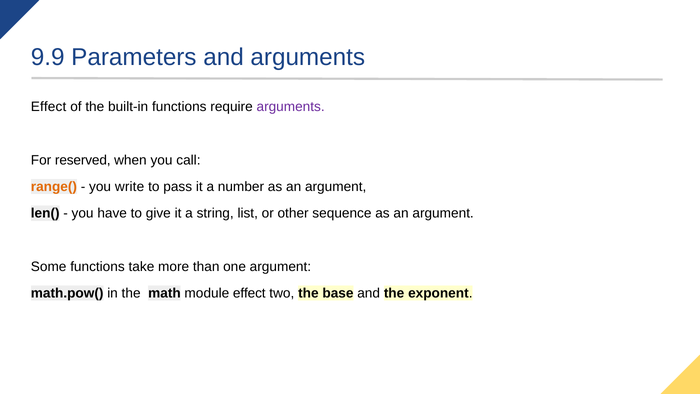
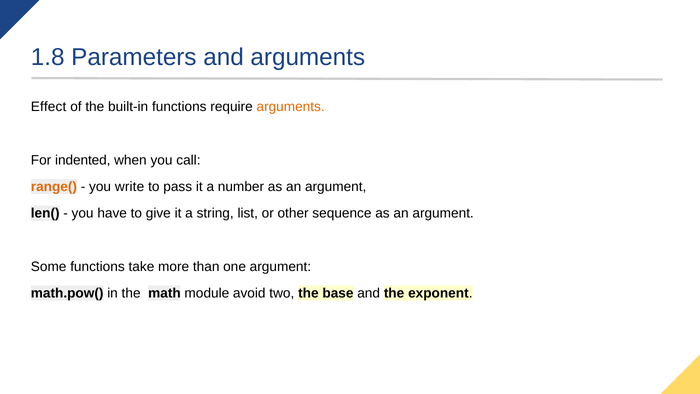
9.9: 9.9 -> 1.8 (48, 57)
arguments colour: purple -> orange (291, 107)
reserved: reserved -> indented (83, 160)
module effect: effect -> avoid (249, 293)
